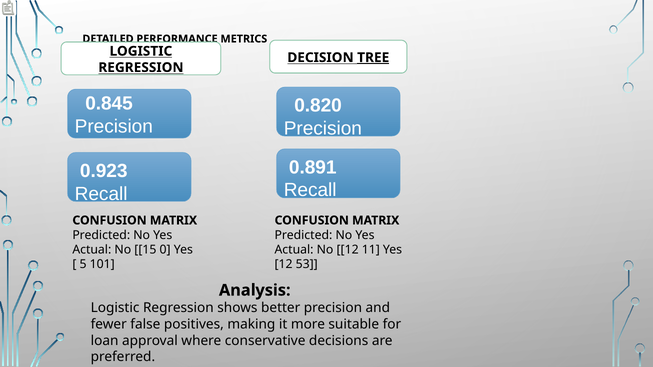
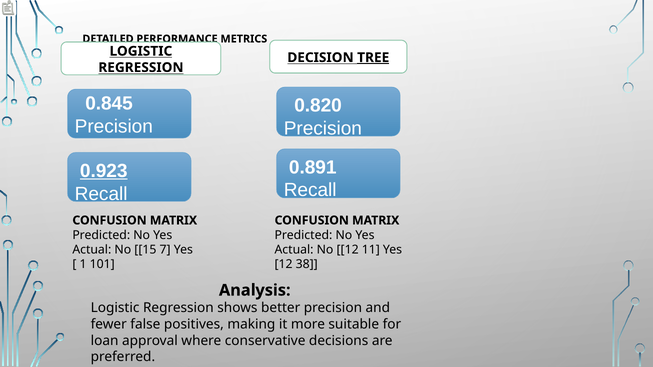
0.923 underline: none -> present (104, 171)
0: 0 -> 7 (165, 250)
5: 5 -> 1 (83, 265)
53: 53 -> 38 (307, 265)
